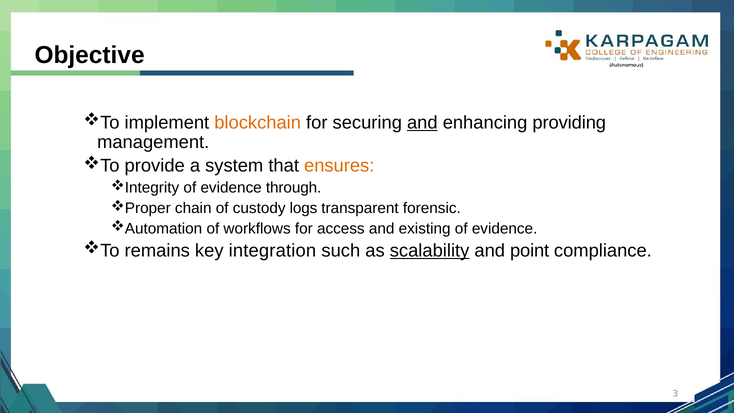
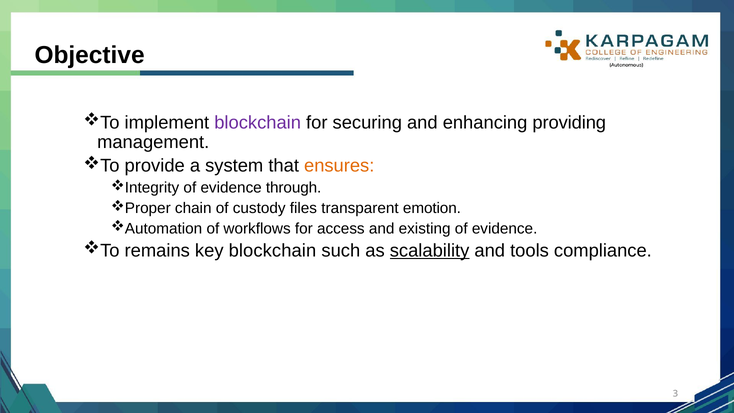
blockchain colour: orange -> purple (258, 122)
and underline: present -> none (422, 122)
logs: logs -> files (303, 208)
forensic: forensic -> emotion (432, 208)
key integration: integration -> blockchain (272, 250)
point: point -> tools (530, 250)
